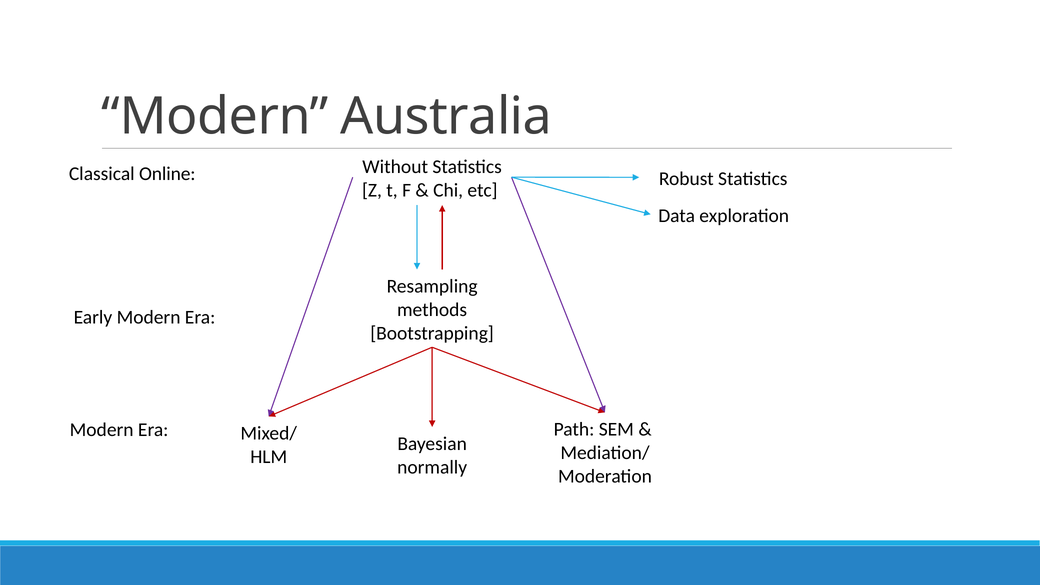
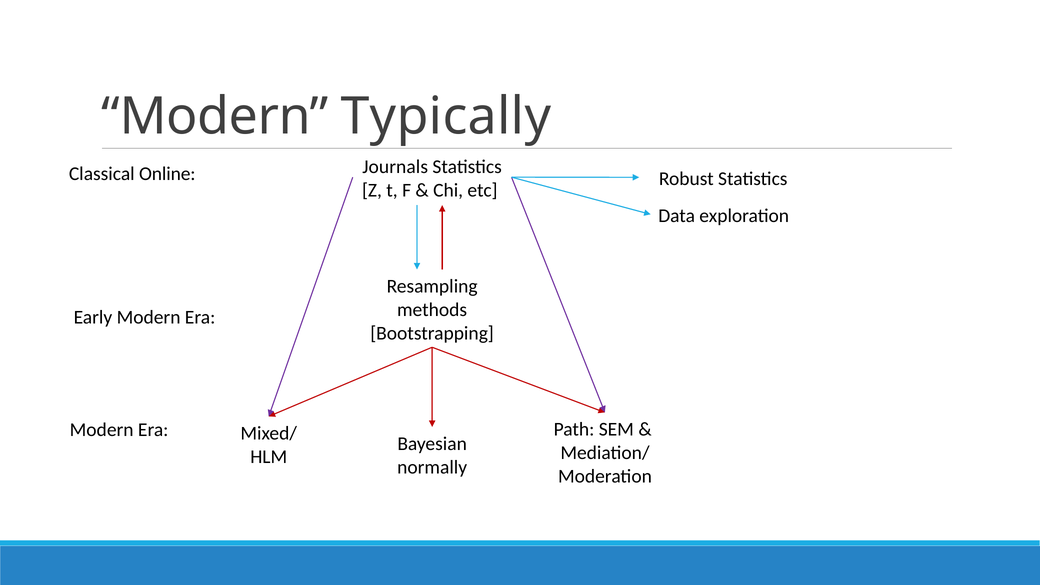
Australia: Australia -> Typically (446, 117)
Without: Without -> Journals (395, 167)
